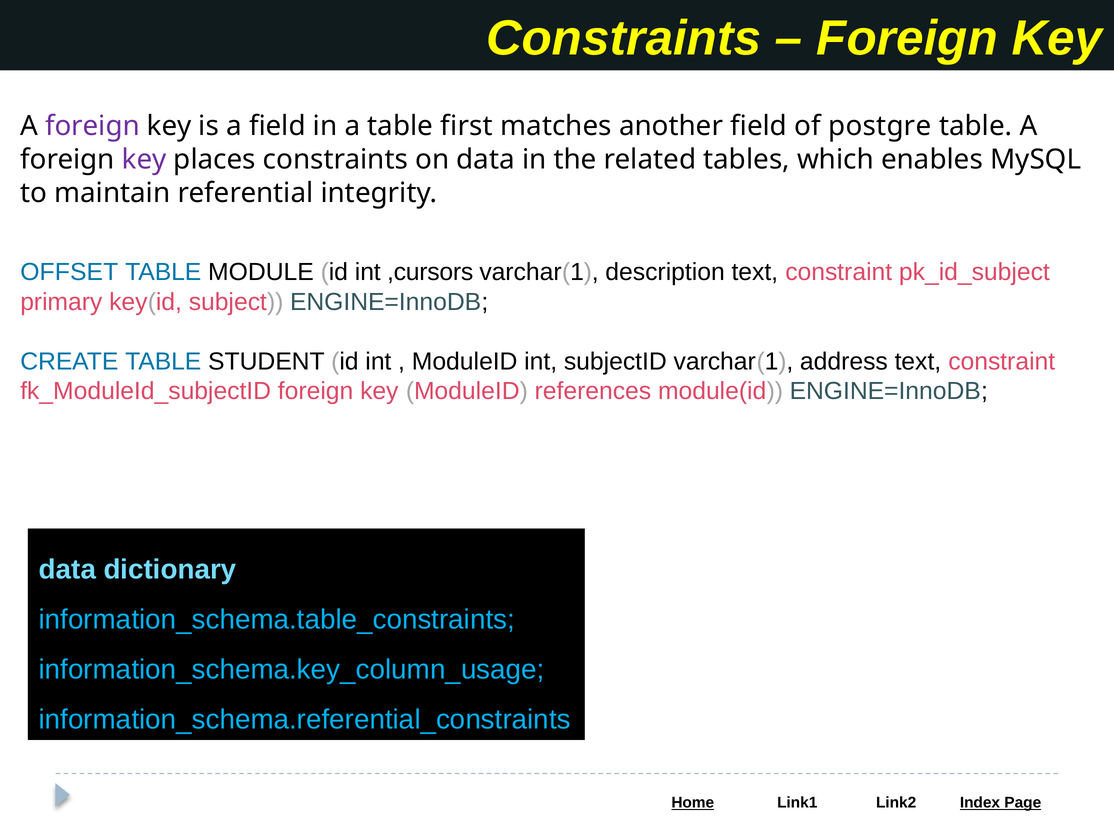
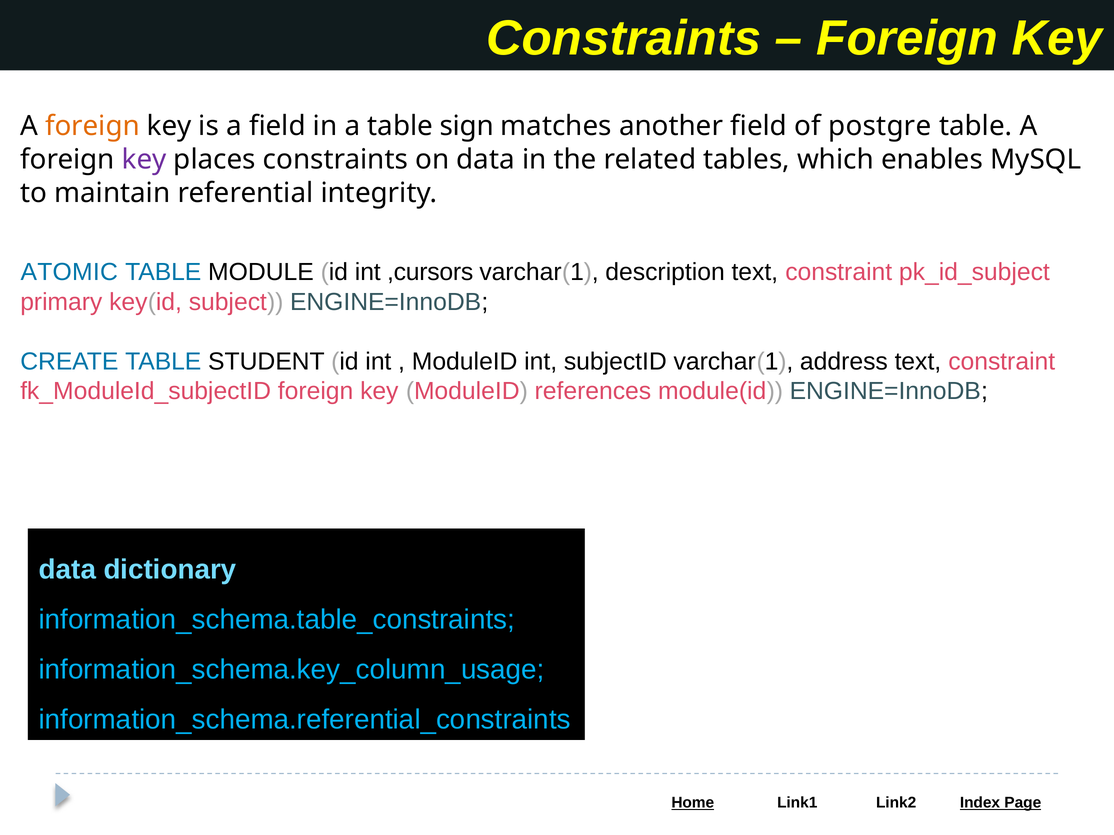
foreign colour: purple -> orange (92, 126)
first: first -> sign (467, 126)
OFFSET: OFFSET -> ATOMIC (69, 272)
